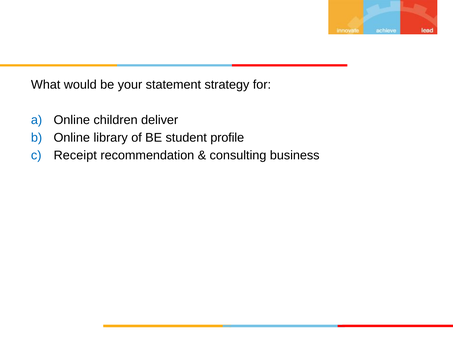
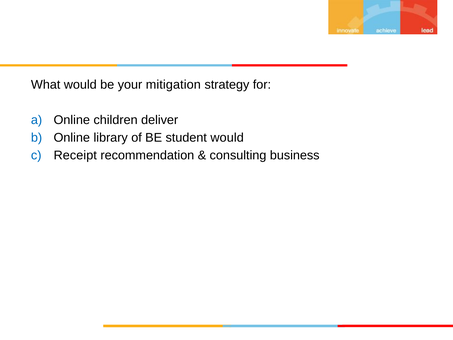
statement: statement -> mitigation (173, 85)
student profile: profile -> would (227, 138)
